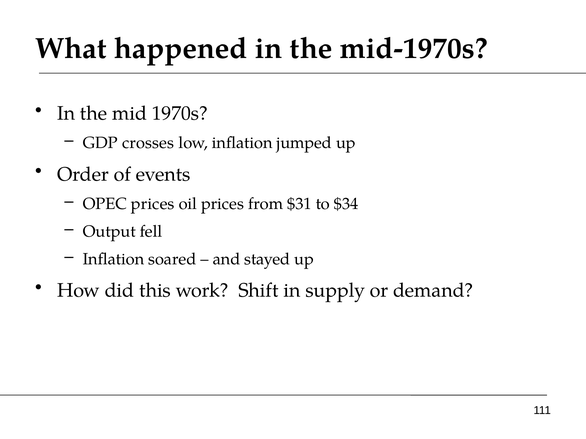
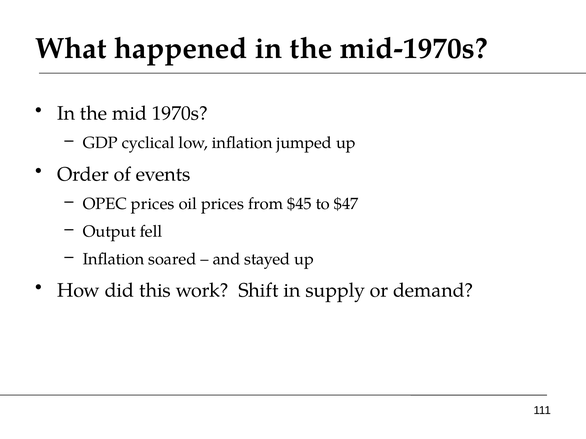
crosses: crosses -> cyclical (148, 143)
$31: $31 -> $45 (299, 204)
$34: $34 -> $47 (346, 204)
